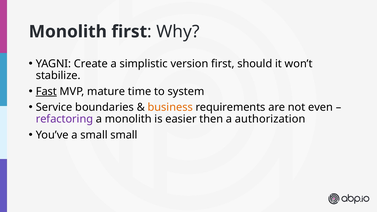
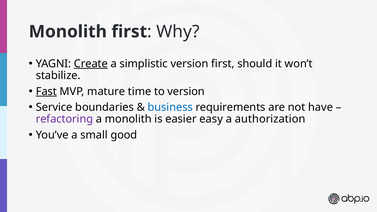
Create underline: none -> present (91, 64)
to system: system -> version (186, 91)
business colour: orange -> blue (170, 107)
even: even -> have (321, 107)
then: then -> easy (211, 119)
small small: small -> good (124, 135)
